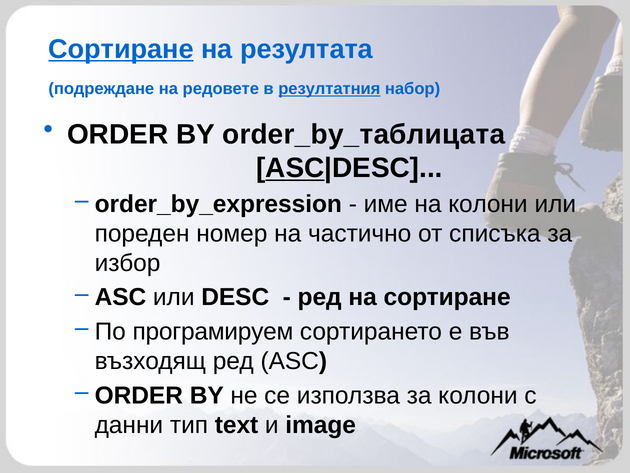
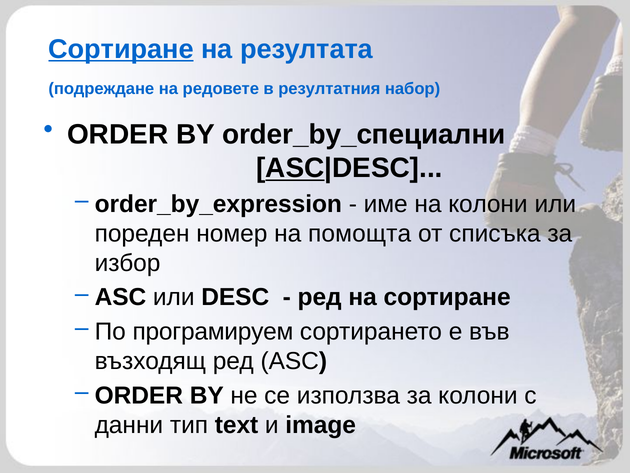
резултатния underline: present -> none (329, 89)
order_by_таблицата: order_by_таблицата -> order_by_специални (364, 134)
частично: частично -> помощта (360, 233)
